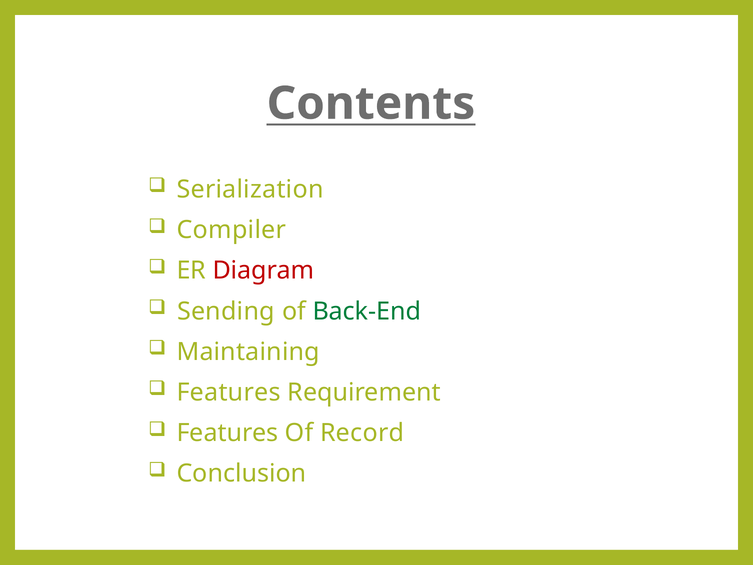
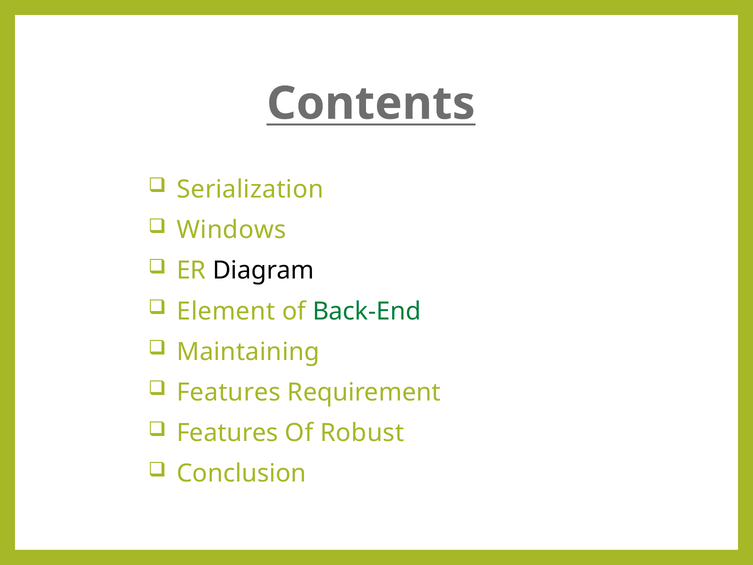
Compiler: Compiler -> Windows (231, 230)
Diagram colour: red -> black (264, 271)
Sending: Sending -> Element (226, 311)
Record: Record -> Robust (362, 433)
